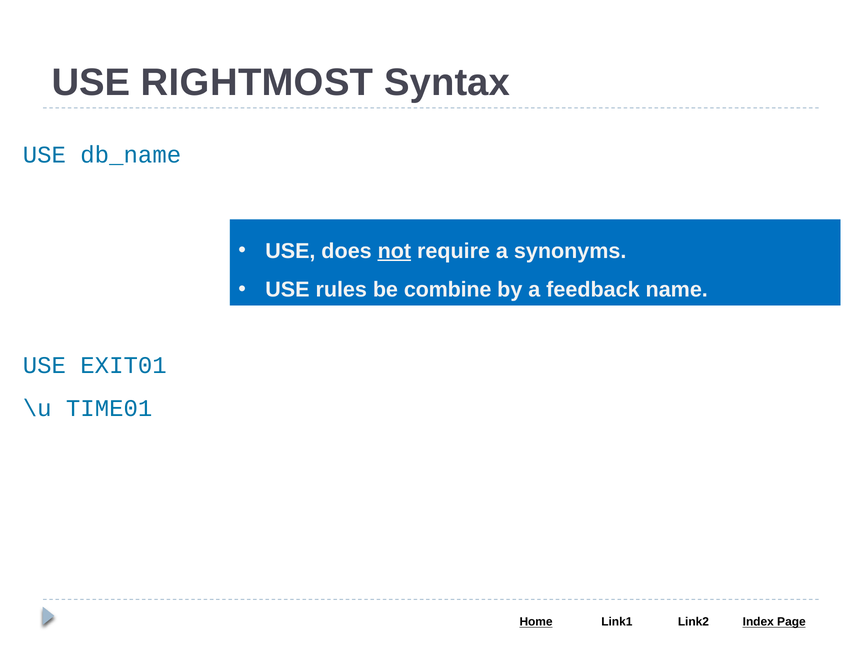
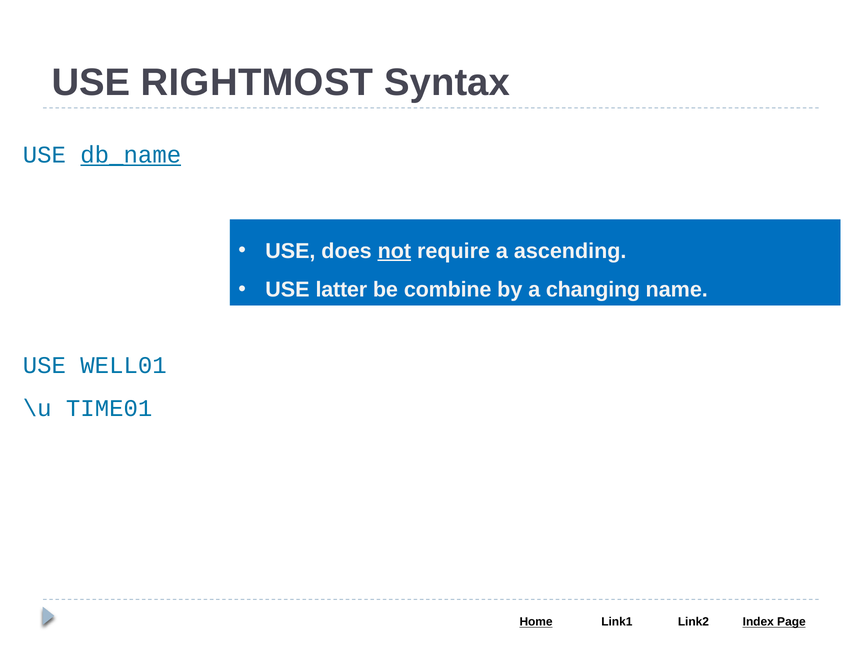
db_name underline: none -> present (131, 155)
synonyms: synonyms -> ascending (570, 251)
rules: rules -> latter (341, 290)
feedback: feedback -> changing (593, 290)
EXIT01: EXIT01 -> WELL01 (124, 365)
